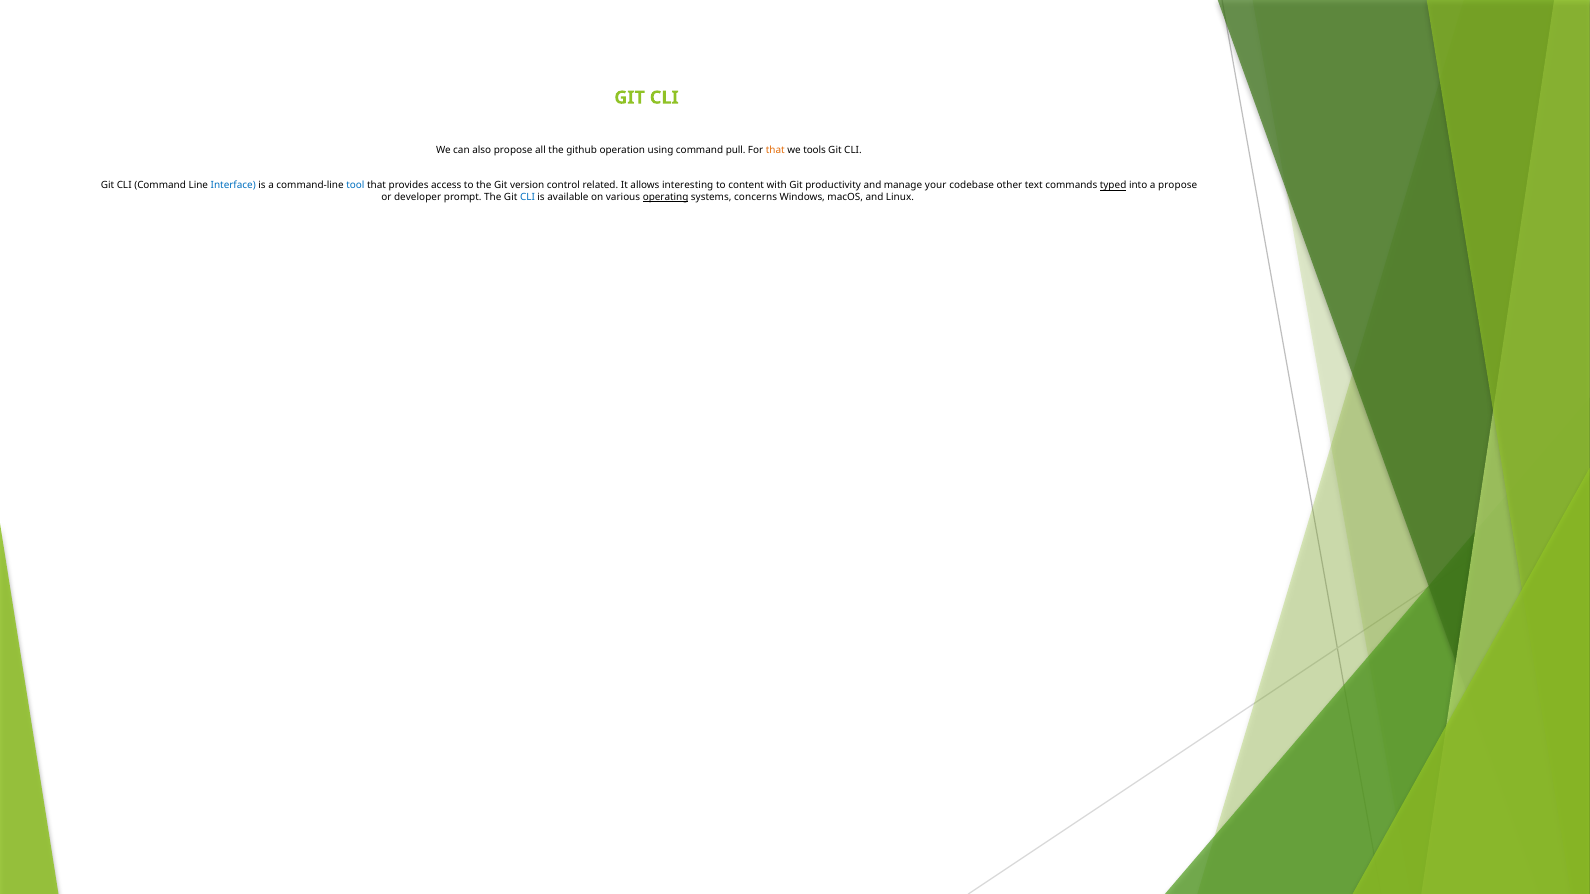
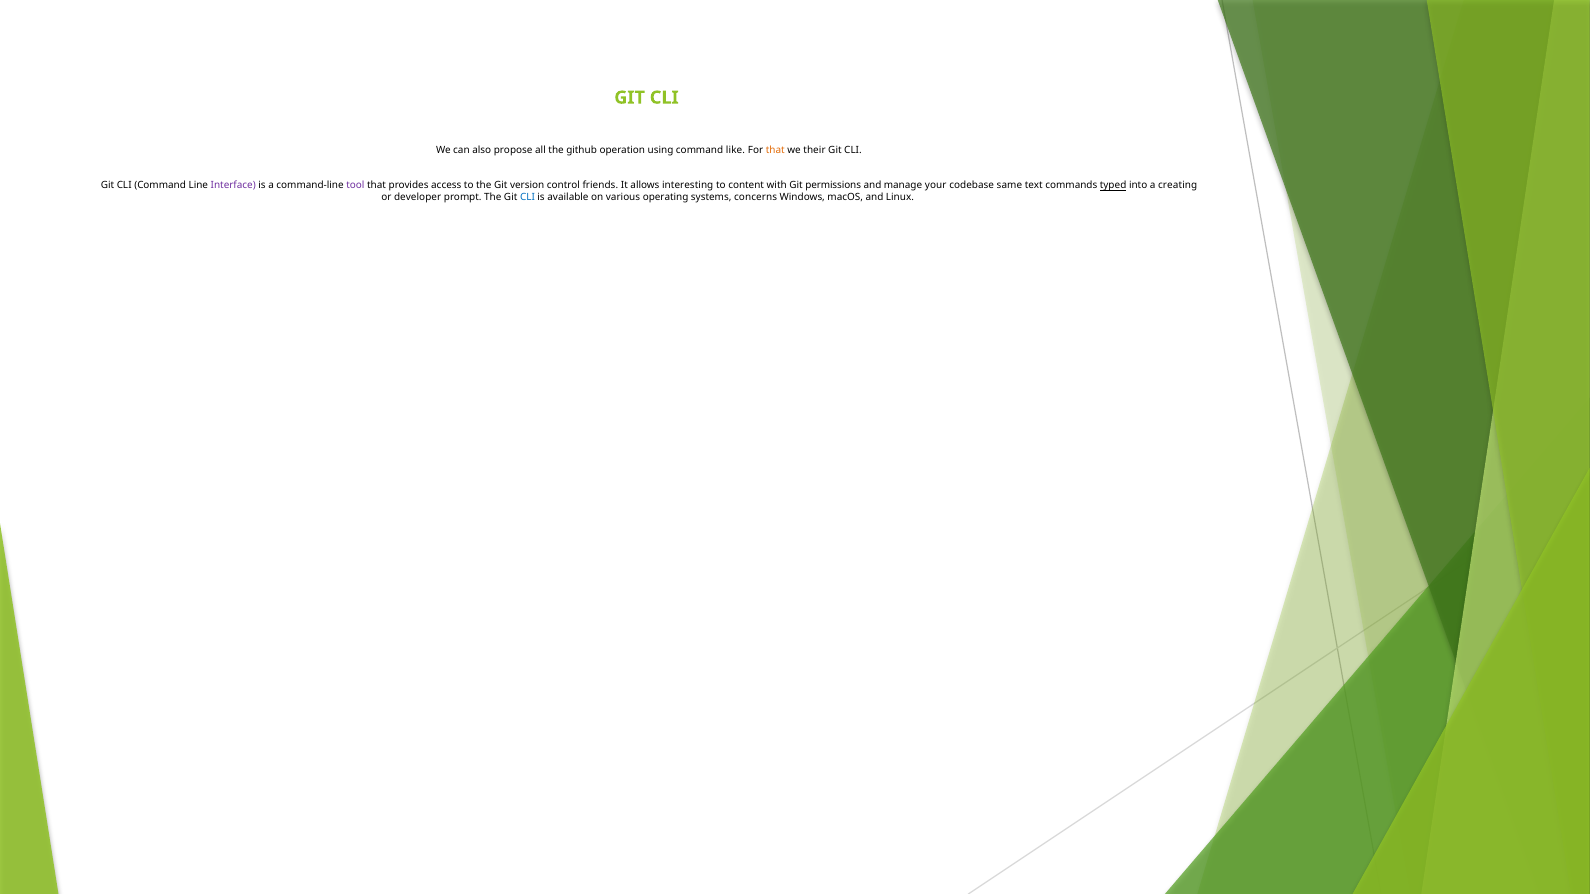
pull: pull -> like (736, 150)
tools: tools -> their (815, 150)
Interface colour: blue -> purple (233, 186)
tool colour: blue -> purple (355, 186)
related: related -> friends (600, 186)
productivity: productivity -> permissions (833, 186)
other: other -> same (1009, 186)
a propose: propose -> creating (1178, 186)
operating underline: present -> none (666, 198)
